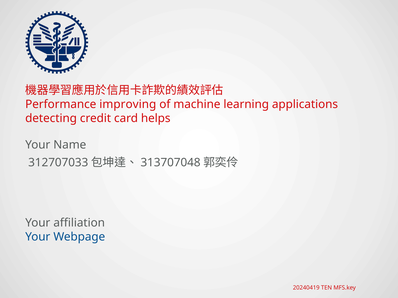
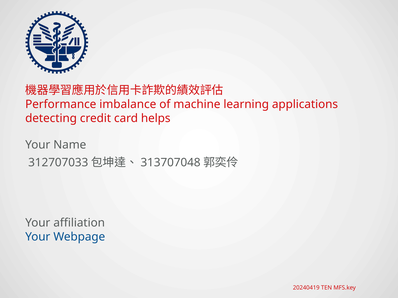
improving: improving -> imbalance (128, 104)
